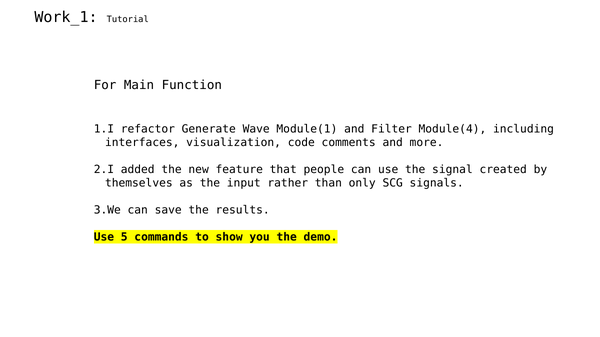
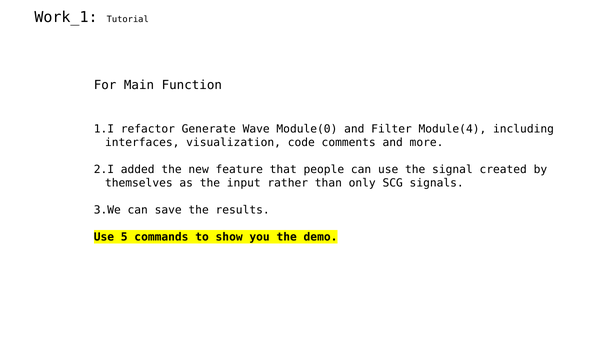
Module(1: Module(1 -> Module(0 (307, 129)
